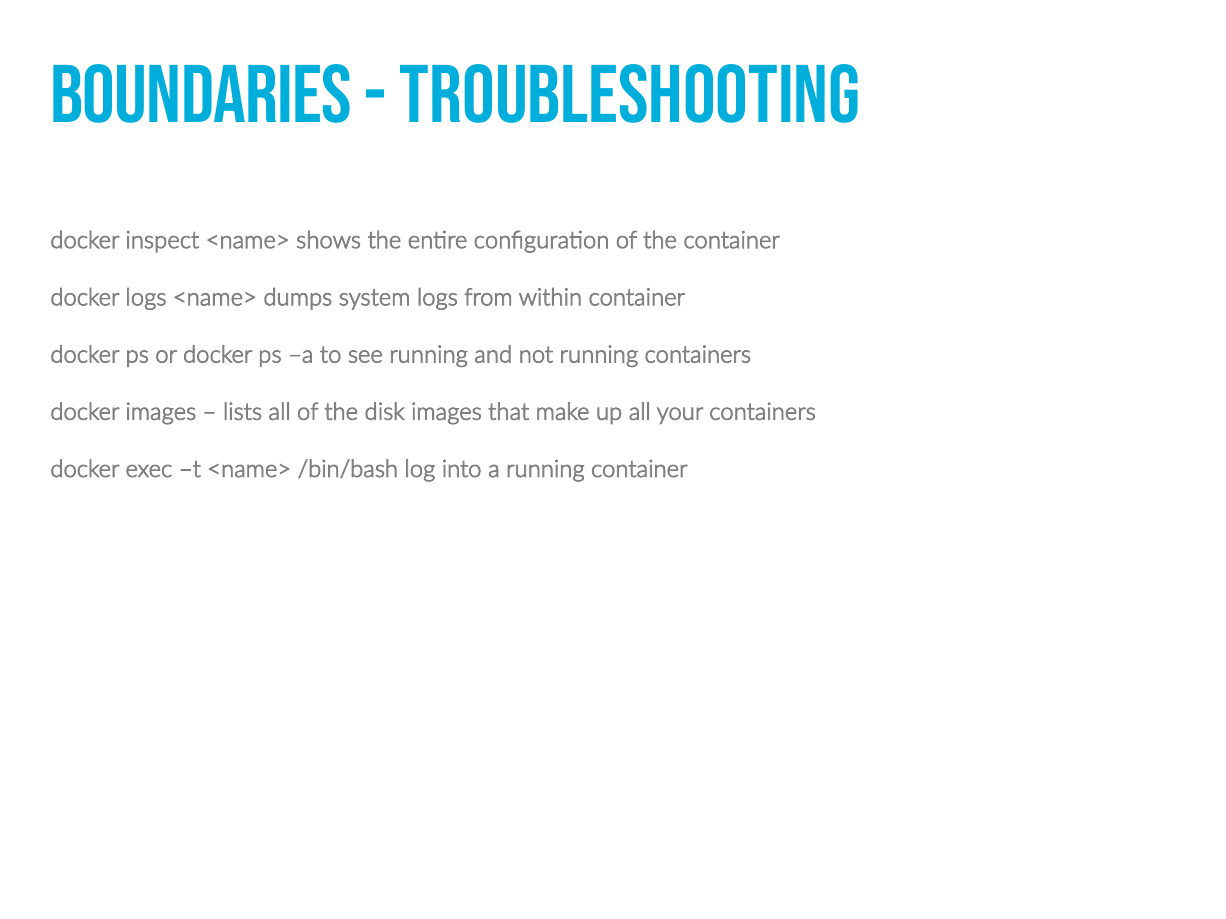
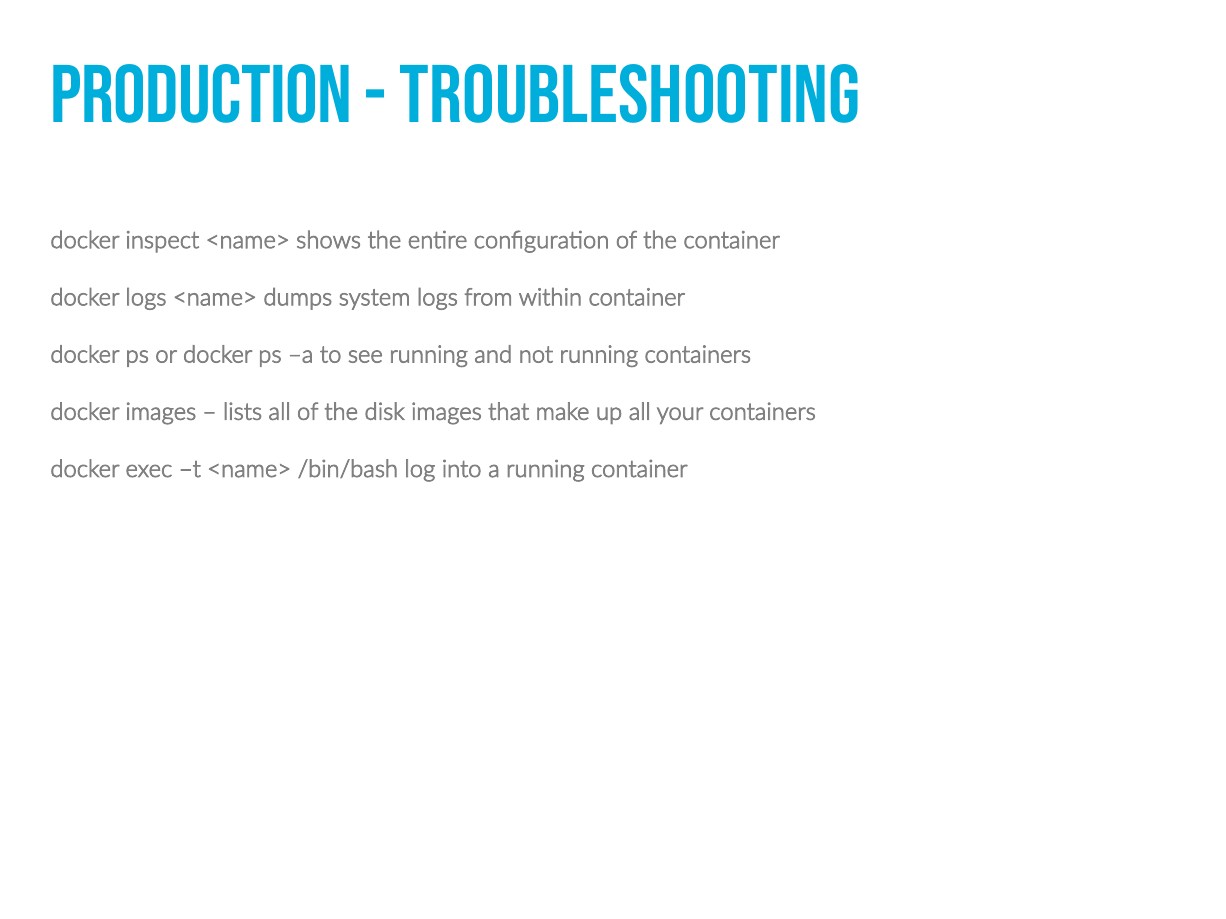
Boundaries: Boundaries -> Production (201, 96)
